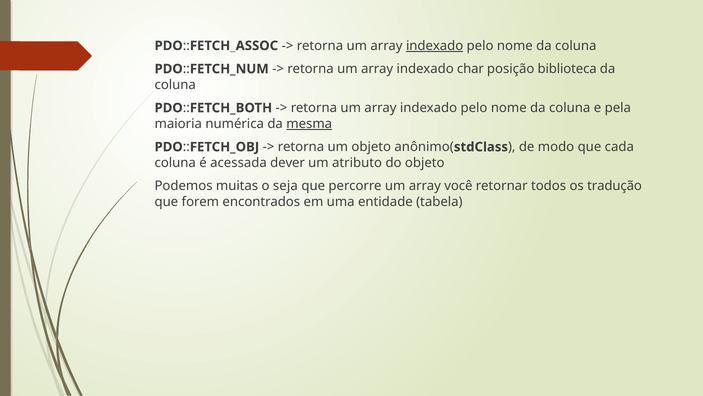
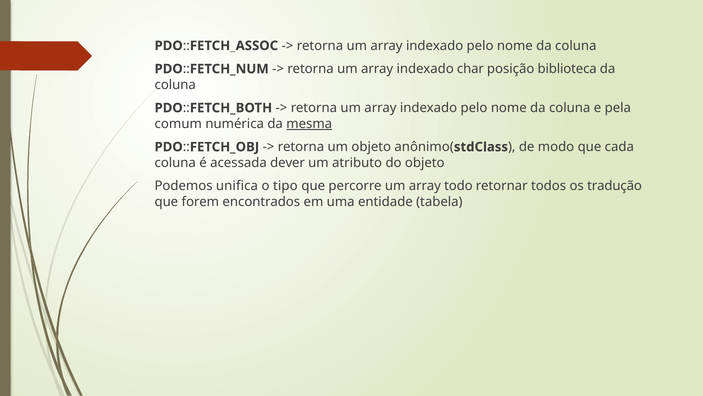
indexado underline: present -> none (435, 46)
maioria: maioria -> comum (178, 124)
muitas: muitas -> unifica (237, 186)
seja: seja -> tipo (285, 186)
você: você -> todo (458, 186)
